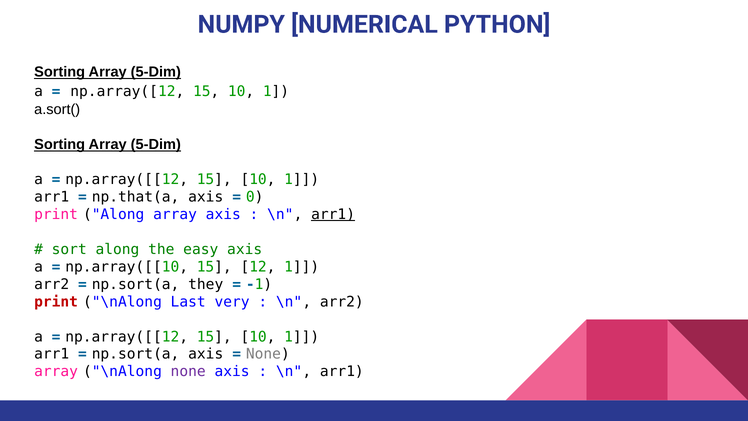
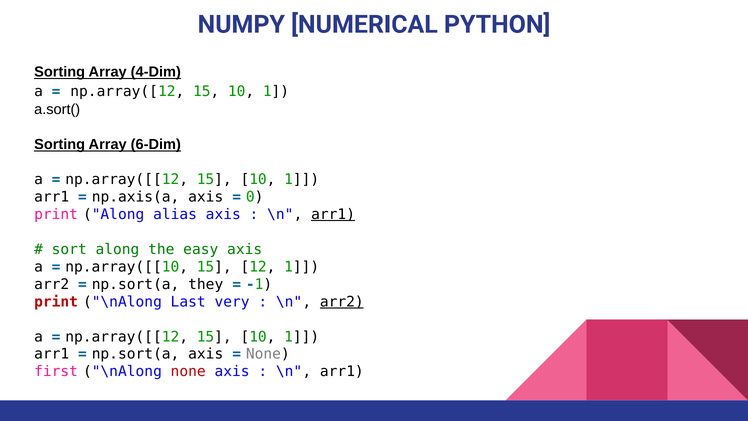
5-Dim: 5-Dim -> 4-Dim (156, 72)
5-Dim: 5-Dim -> 6-Dim (156, 144)
np.that(a: np.that(a -> np.axis(a (136, 197)
Along array: array -> alias (175, 214)
arr2 underline: none -> present (342, 302)
array: array -> first (56, 371)
none colour: purple -> red (188, 371)
